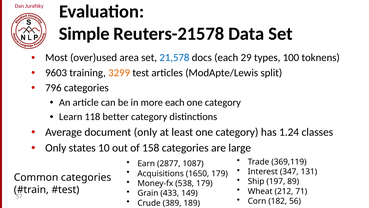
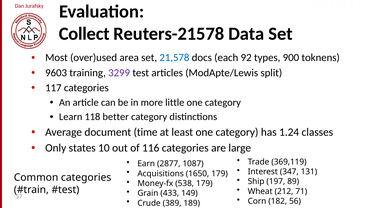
Simple: Simple -> Collect (84, 34)
29: 29 -> 92 (246, 57)
100: 100 -> 900 (291, 57)
3299 colour: orange -> purple (119, 73)
796: 796 -> 117 (53, 88)
more each: each -> little (175, 102)
document only: only -> time (146, 132)
158: 158 -> 116 (151, 148)
